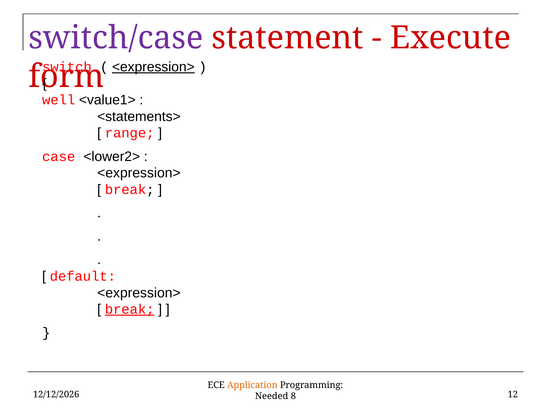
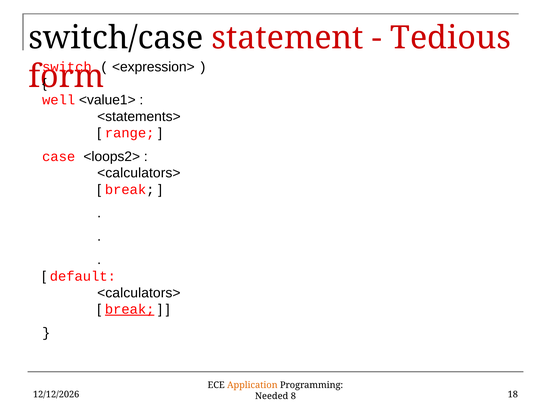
switch/case colour: purple -> black (116, 38)
Execute: Execute -> Tedious (451, 38)
<expression> underline: present -> none (153, 67)
<lower2>: <lower2> -> <loops2> (112, 157)
<expression>: <expression> -> <calculators> (139, 173)
<expression>: <expression> -> <calculators> (139, 293)
12: 12 -> 18 (513, 395)
